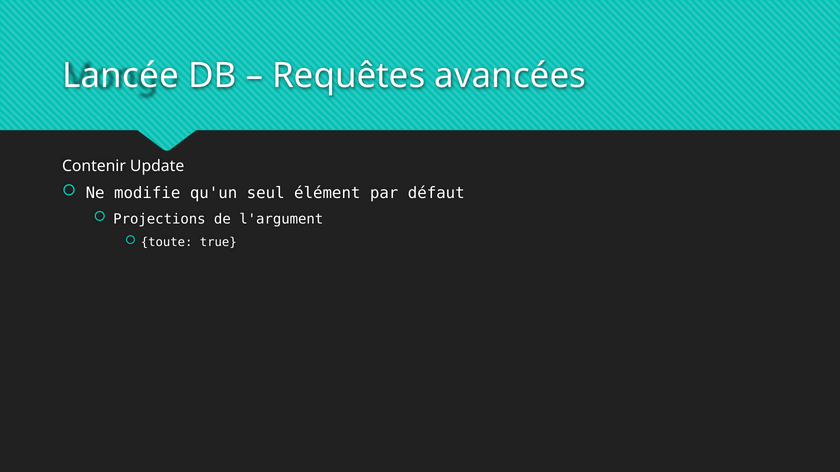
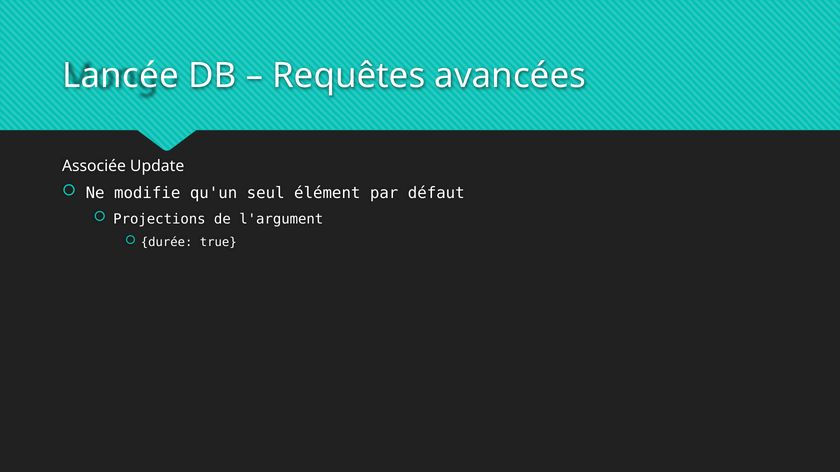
Contenir: Contenir -> Associée (94, 166)
toute: toute -> durée (167, 243)
